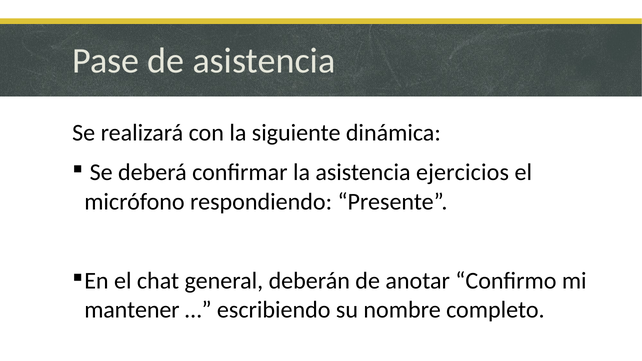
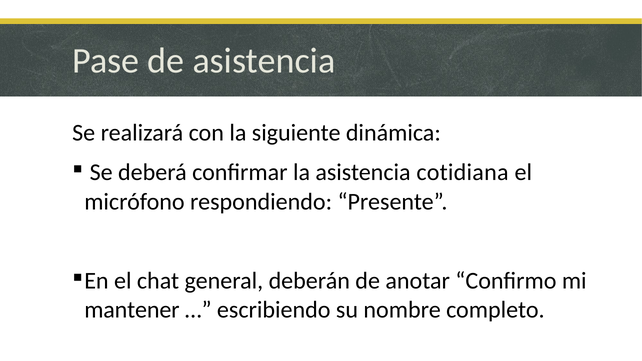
ejercicios: ejercicios -> cotidiana (462, 172)
